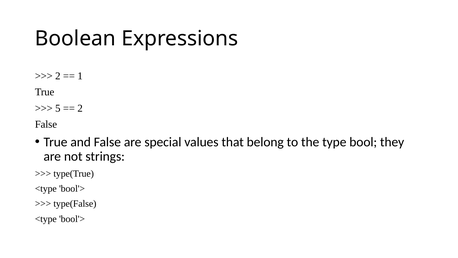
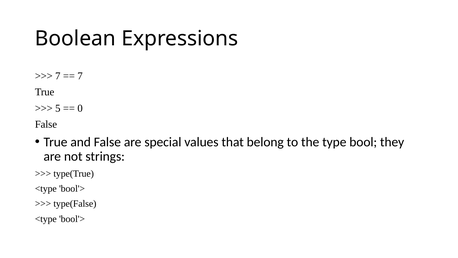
2: 2 -> 7 (58, 76)
1: 1 -> 7 (80, 76)
2: 2 -> 0 (80, 108)
